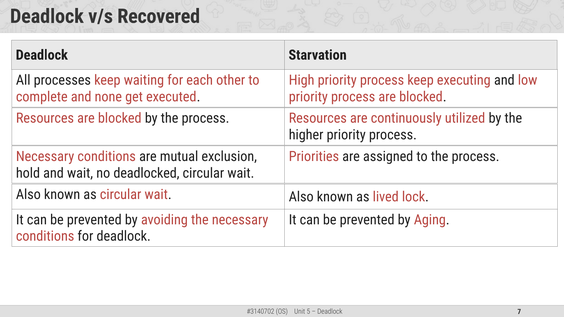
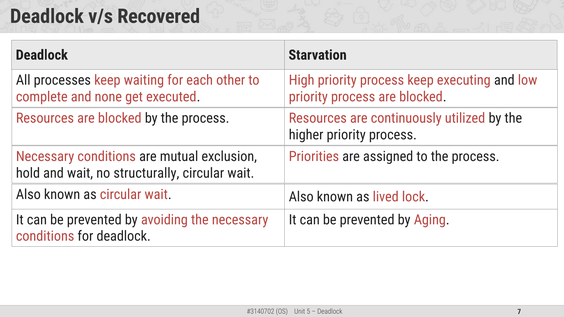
deadlocked: deadlocked -> structurally (146, 173)
